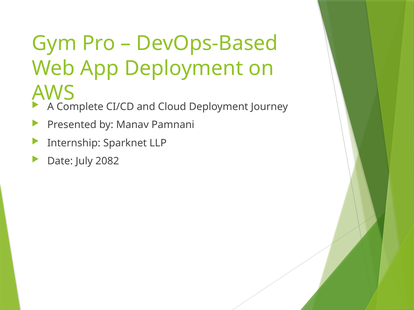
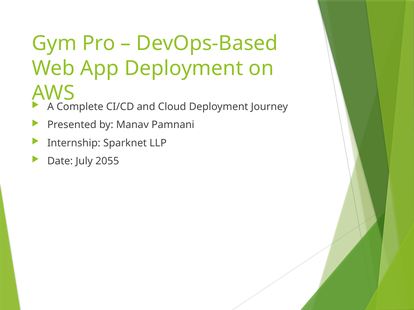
2082: 2082 -> 2055 (107, 161)
